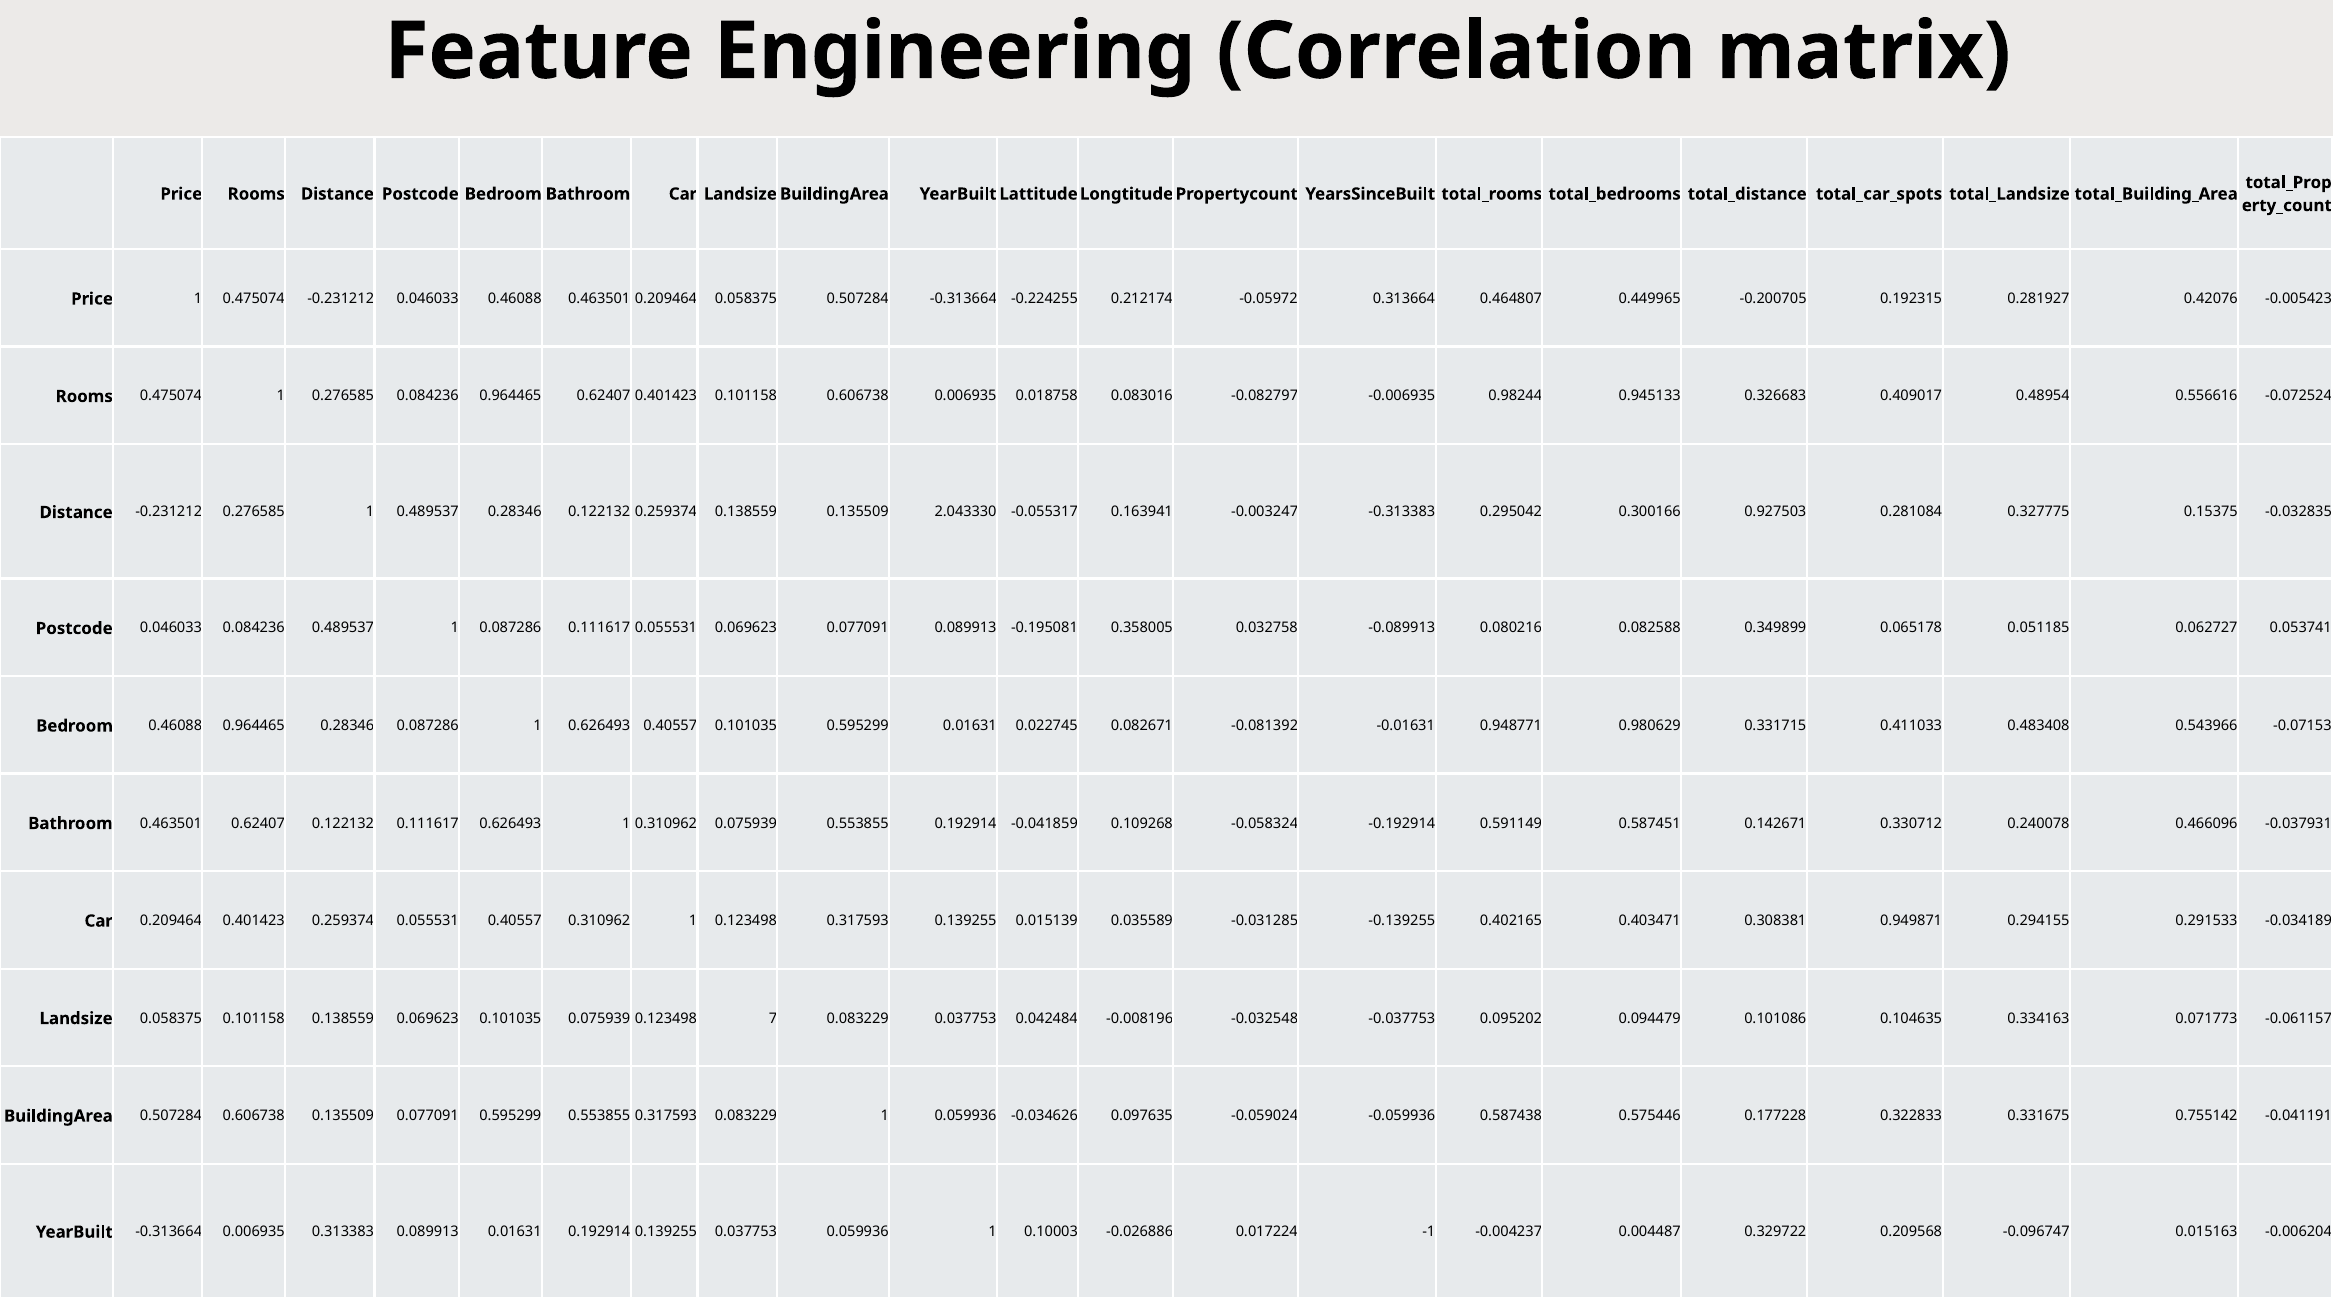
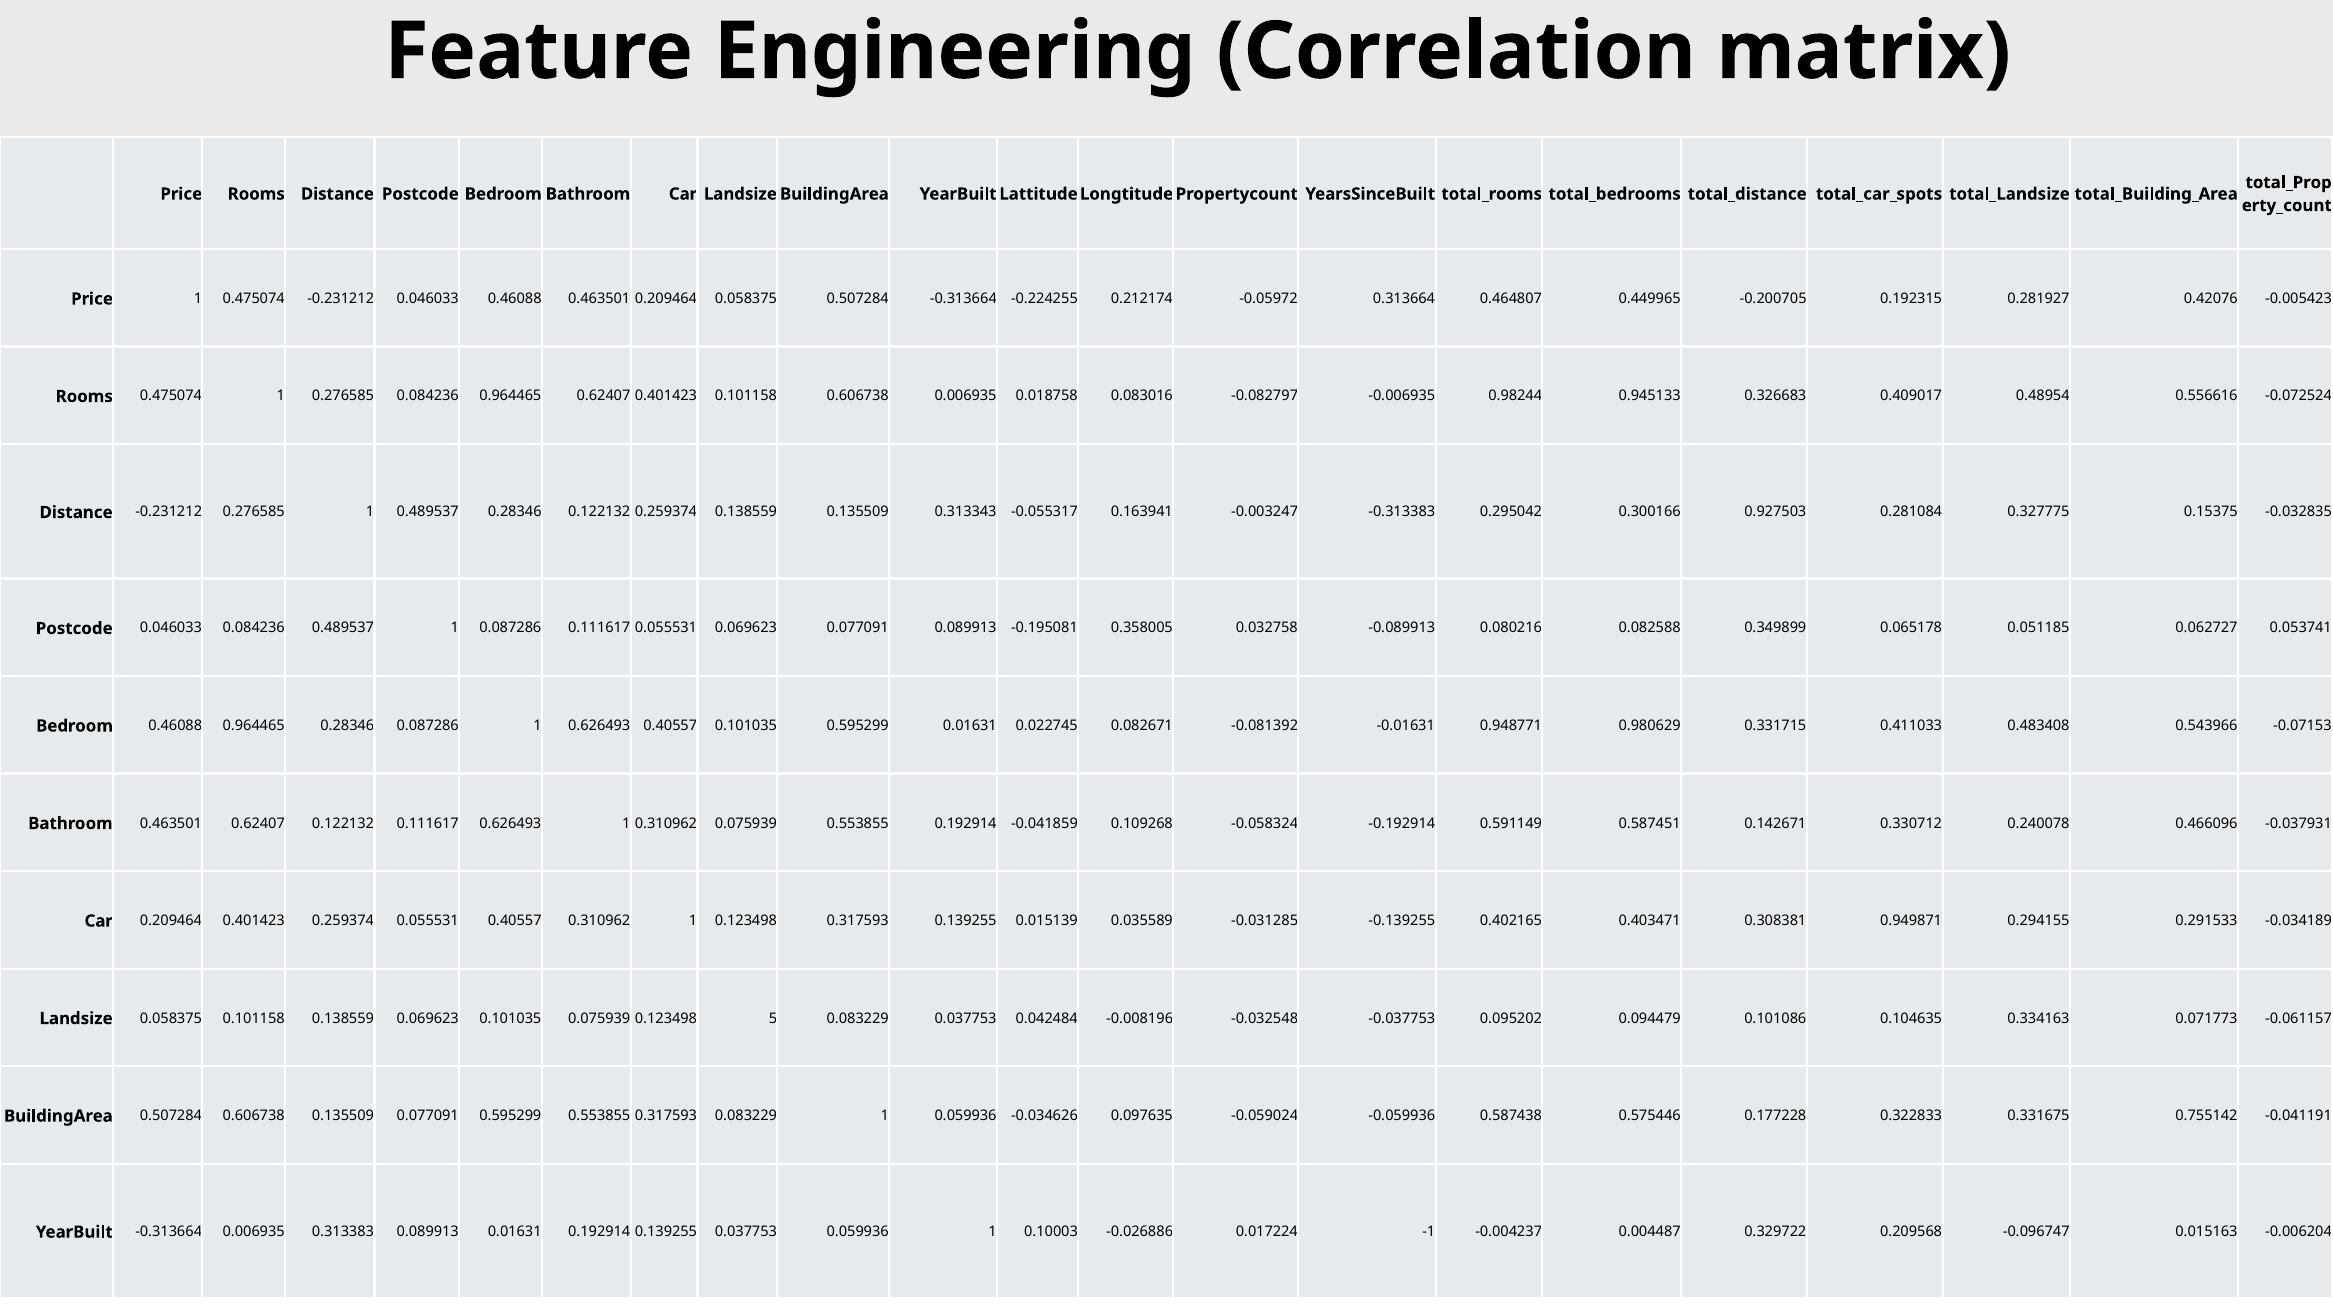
2.043330: 2.043330 -> 0.313343 (966, 512)
7: 7 -> 5 (773, 1018)
